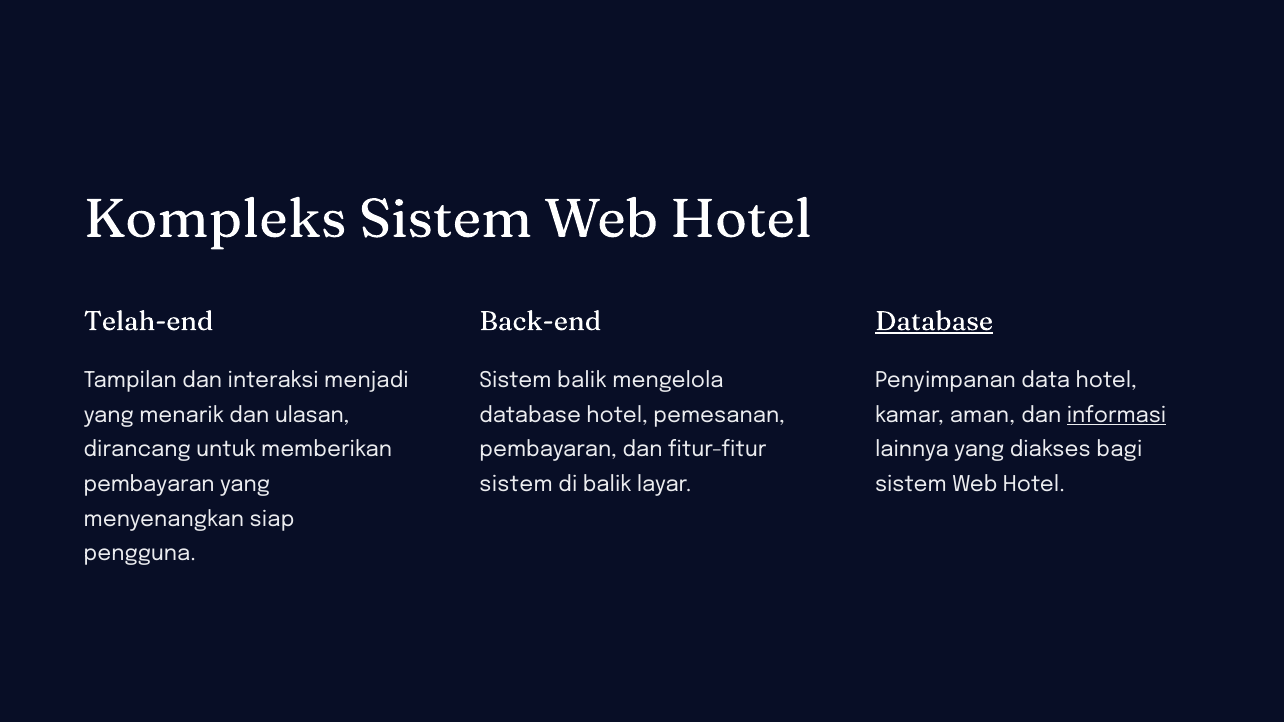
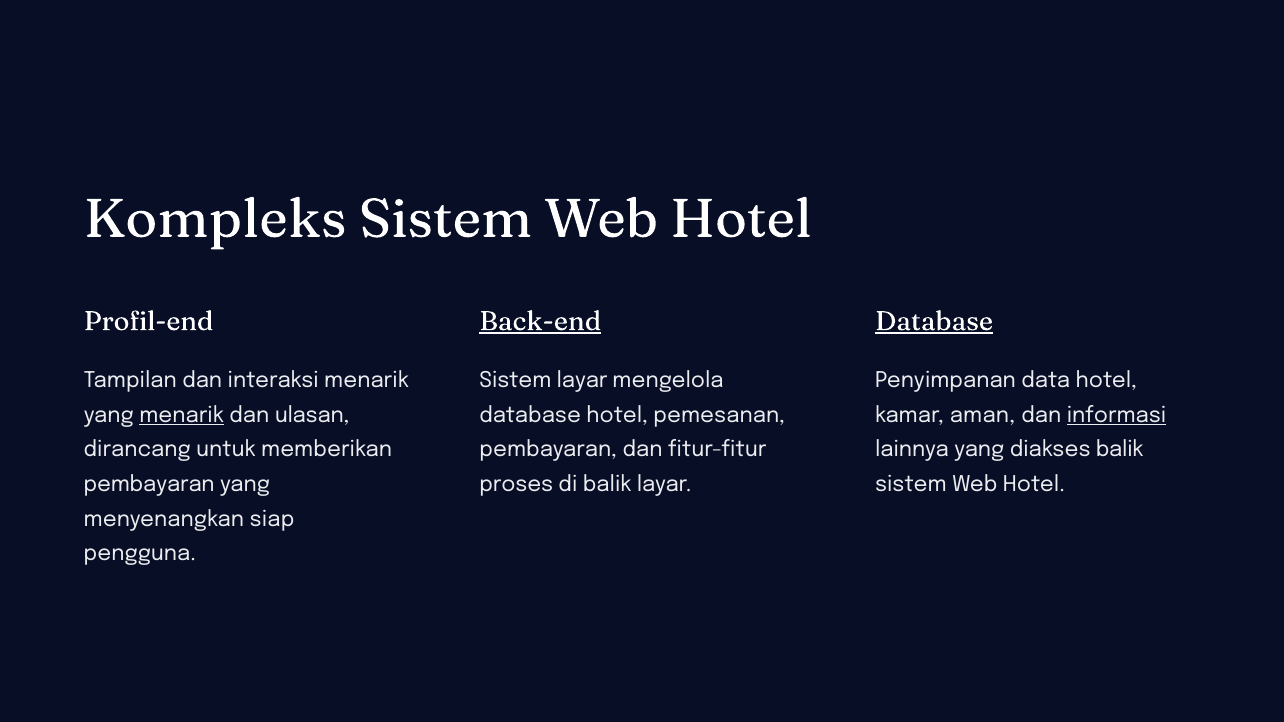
Telah-end: Telah-end -> Profil-end (149, 321)
Back-end underline: none -> present (540, 321)
interaksi menjadi: menjadi -> menarik (367, 381)
Sistem balik: balik -> layar (582, 381)
menarik underline: none -> present (182, 415)
diakses bagi: bagi -> balik (1120, 450)
sistem: sistem -> proses (516, 485)
